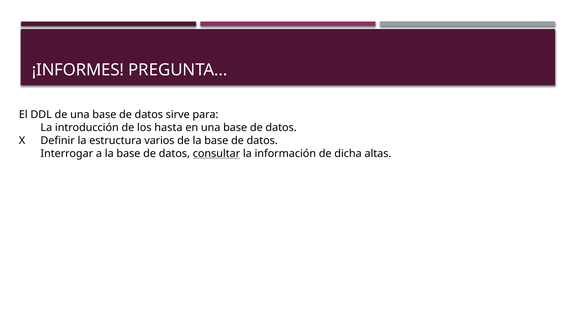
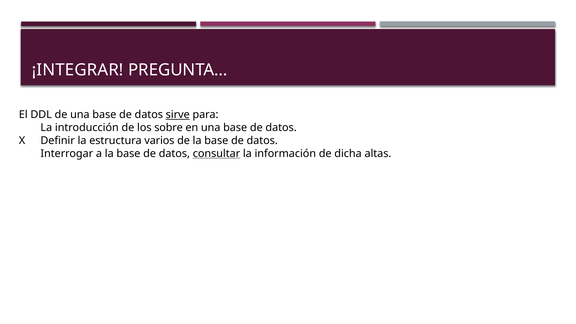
¡INFORMES: ¡INFORMES -> ¡INTEGRAR (78, 70)
sirve underline: none -> present (178, 115)
hasta: hasta -> sobre (169, 128)
